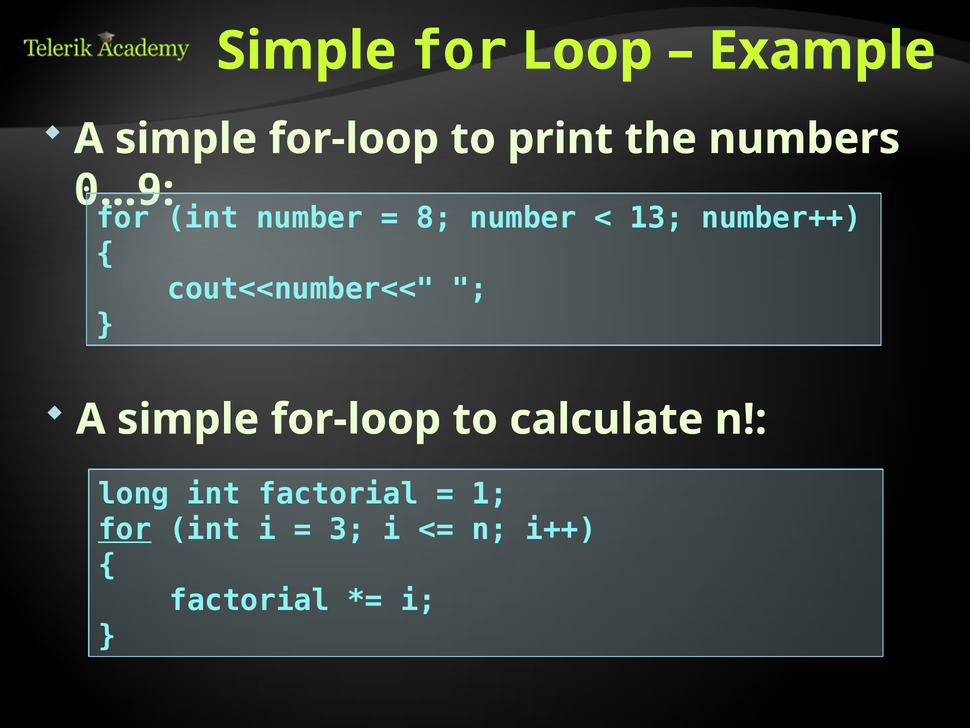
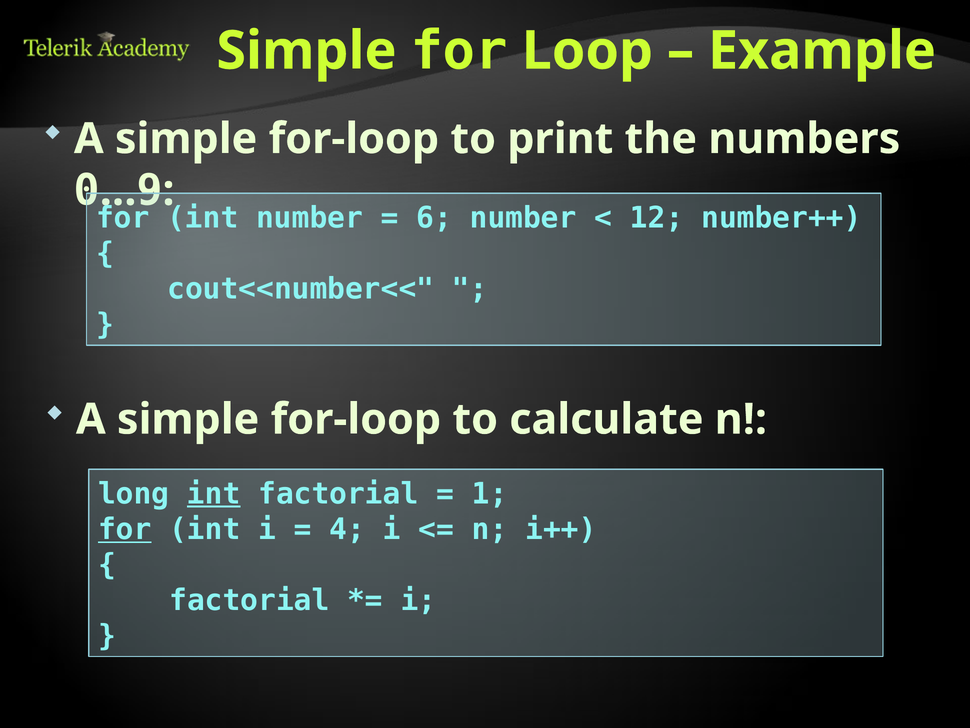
8: 8 -> 6 (434, 218)
13: 13 -> 12 (657, 218)
int underline: none -> present (214, 493)
3: 3 -> 4 (347, 529)
